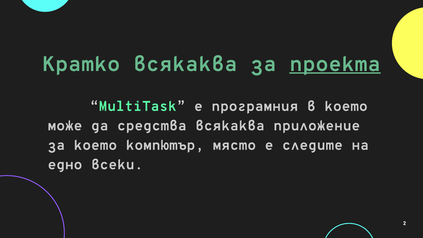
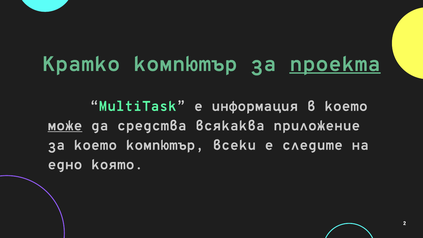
Кратко всякаква: всякаква -> компютър (185, 64)
програмния: програмния -> информация (255, 106)
може underline: none -> present (65, 126)
място: място -> всеки (234, 145)
всеки: всеки -> която (117, 165)
